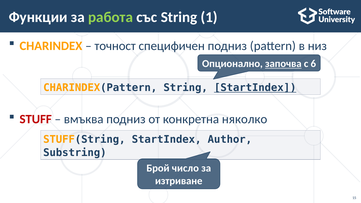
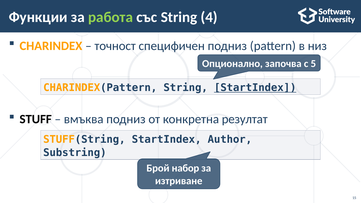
1: 1 -> 4 (209, 17)
започва underline: present -> none (283, 64)
6: 6 -> 5 (313, 64)
STUFF colour: red -> black (36, 119)
няколко: няколко -> резултат (245, 119)
число: число -> набор (185, 168)
